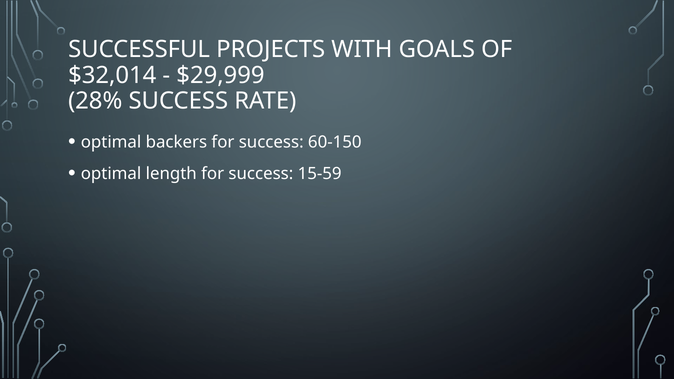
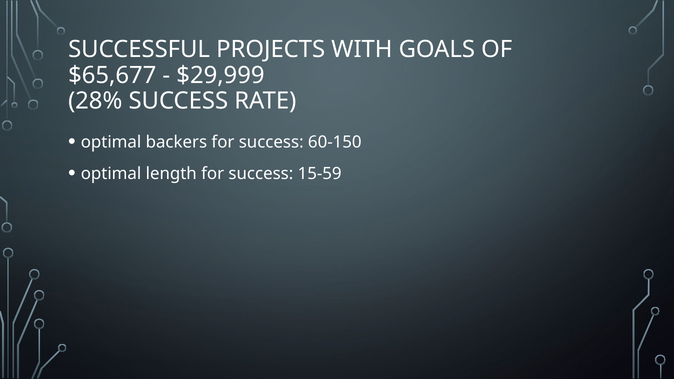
$32,014: $32,014 -> $65,677 (112, 75)
